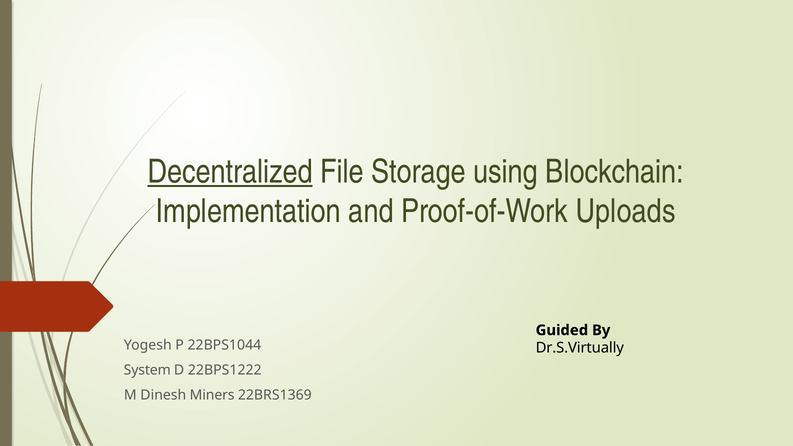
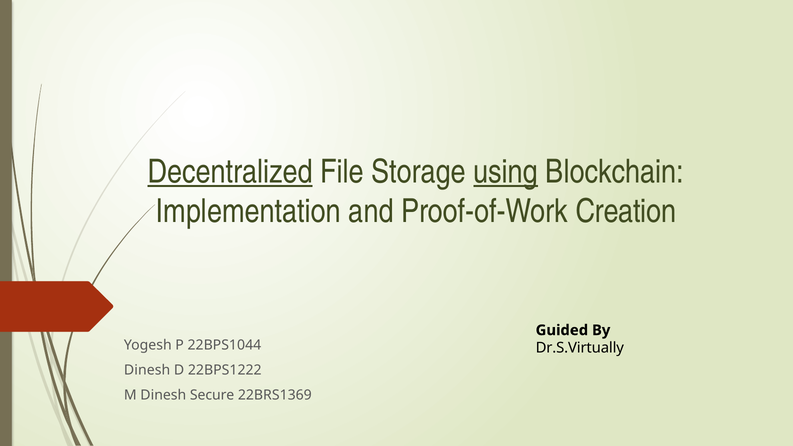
using underline: none -> present (506, 172)
Uploads: Uploads -> Creation (626, 211)
System: System -> Dinesh (147, 370)
Miners: Miners -> Secure (212, 395)
